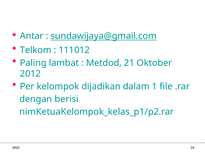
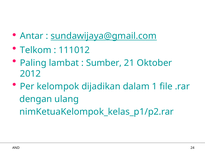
Metdod: Metdod -> Sumber (104, 63)
berisi: berisi -> ulang (67, 100)
